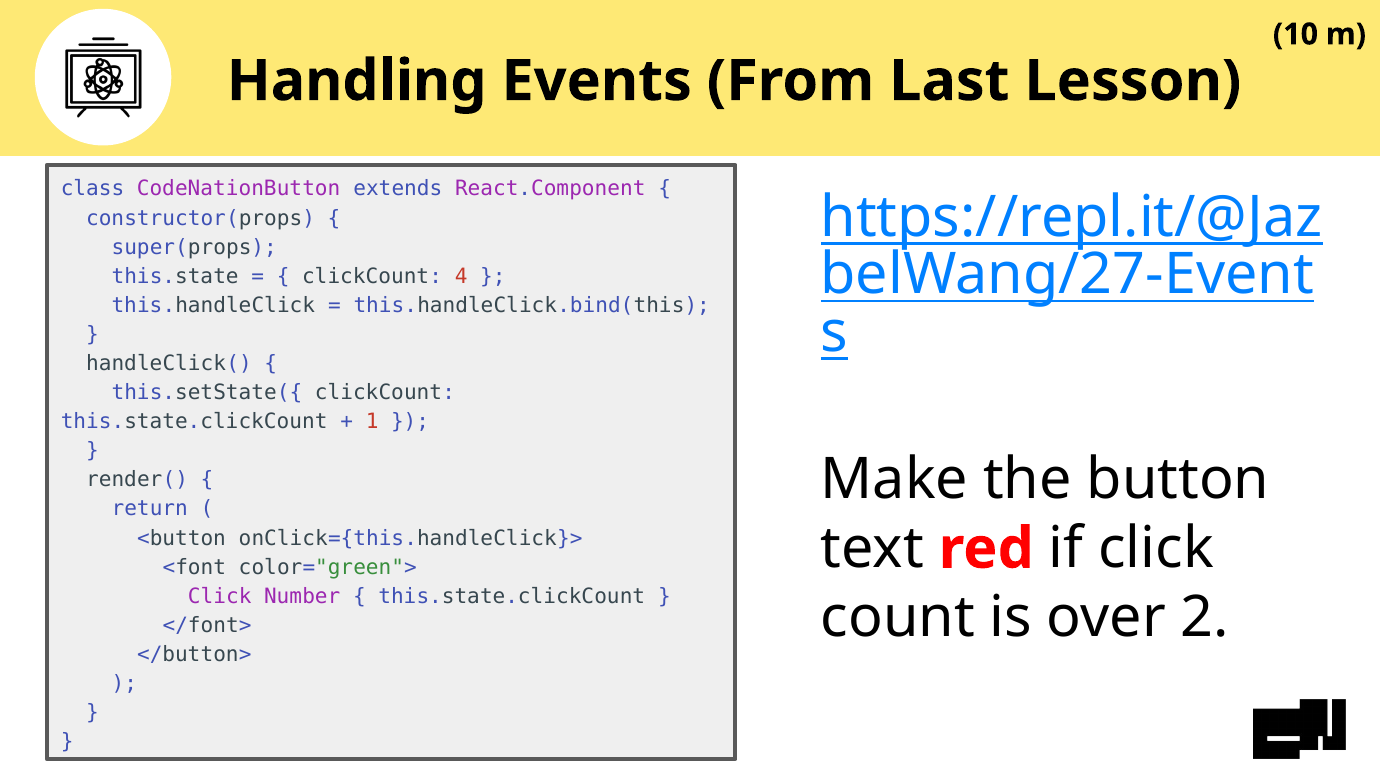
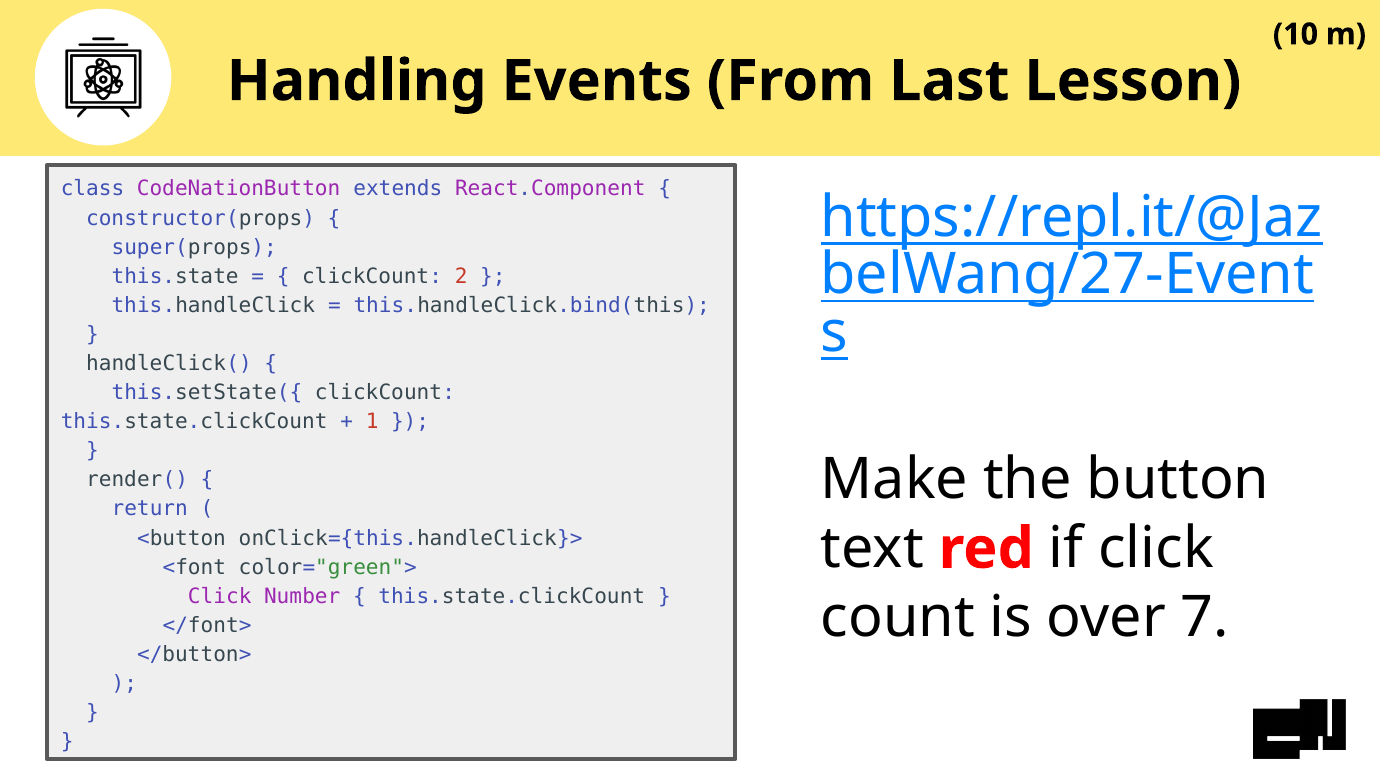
4: 4 -> 2 (461, 276)
2: 2 -> 7 (1205, 617)
